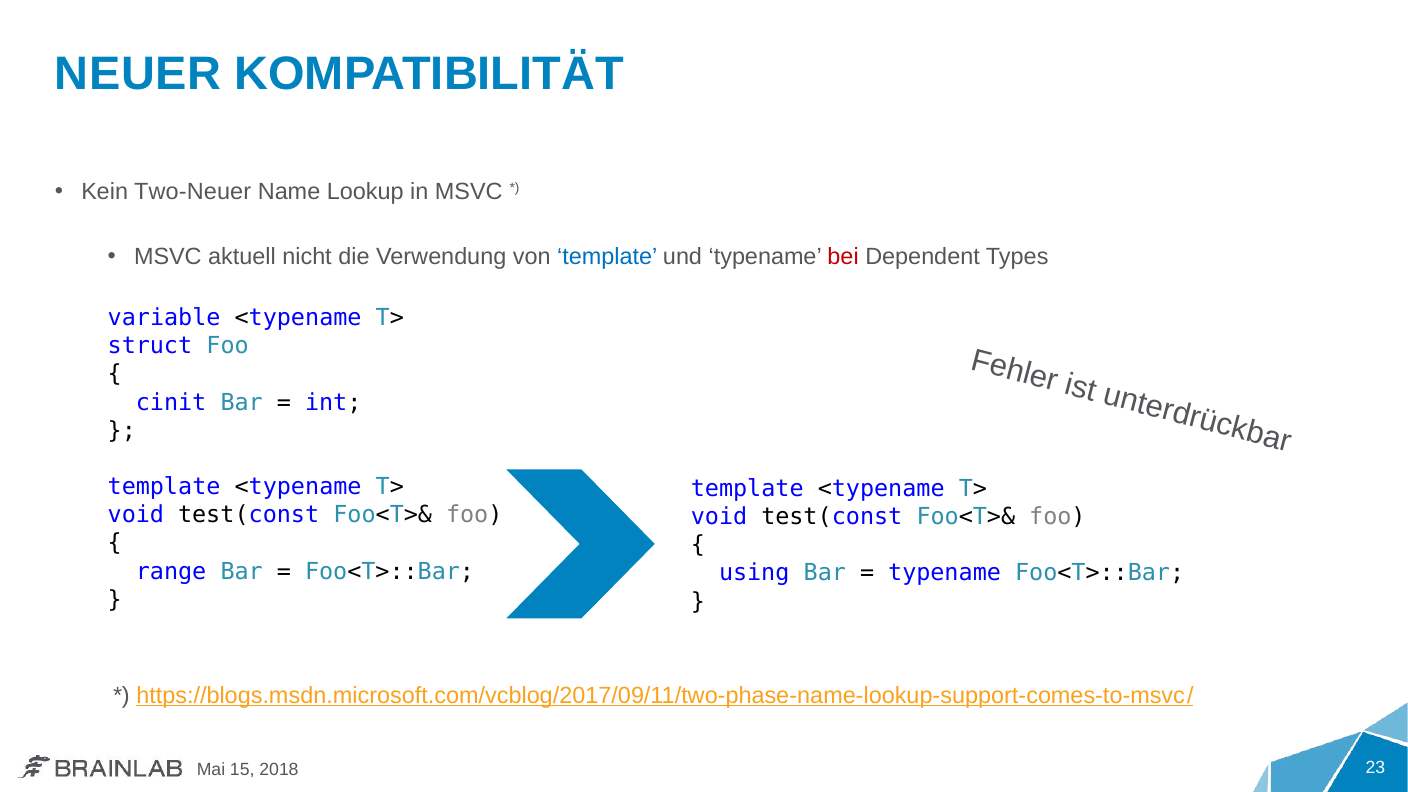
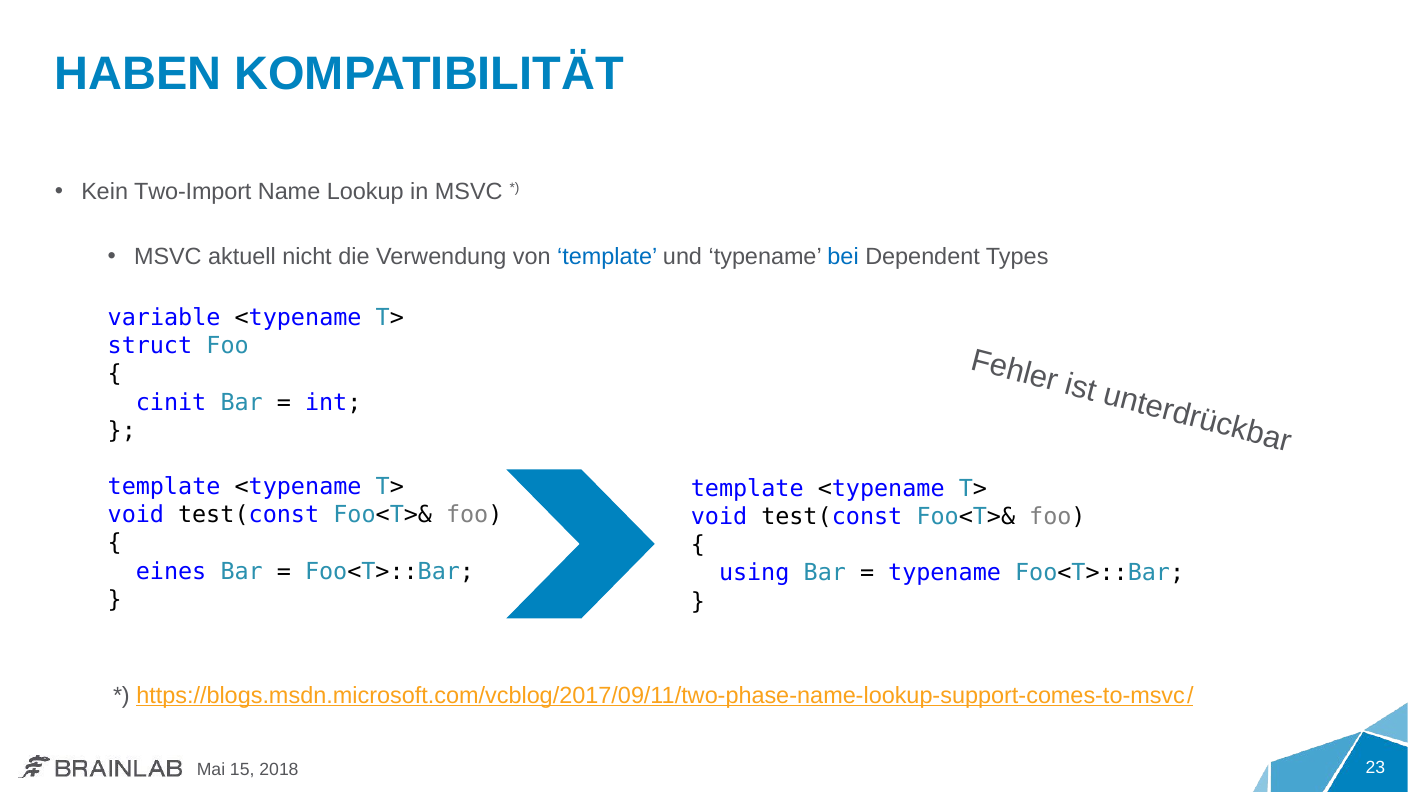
NEUER: NEUER -> HABEN (138, 74)
Two-Neuer: Two-Neuer -> Two-Import (193, 191)
bei colour: red -> blue (843, 257)
range: range -> eines (171, 571)
